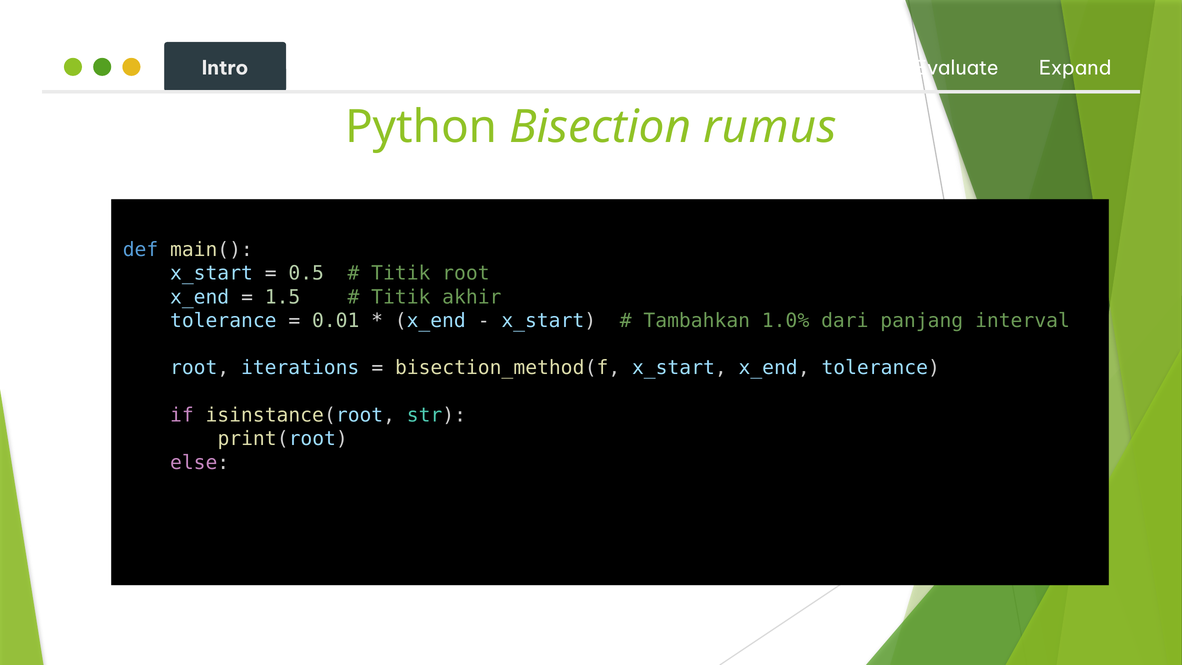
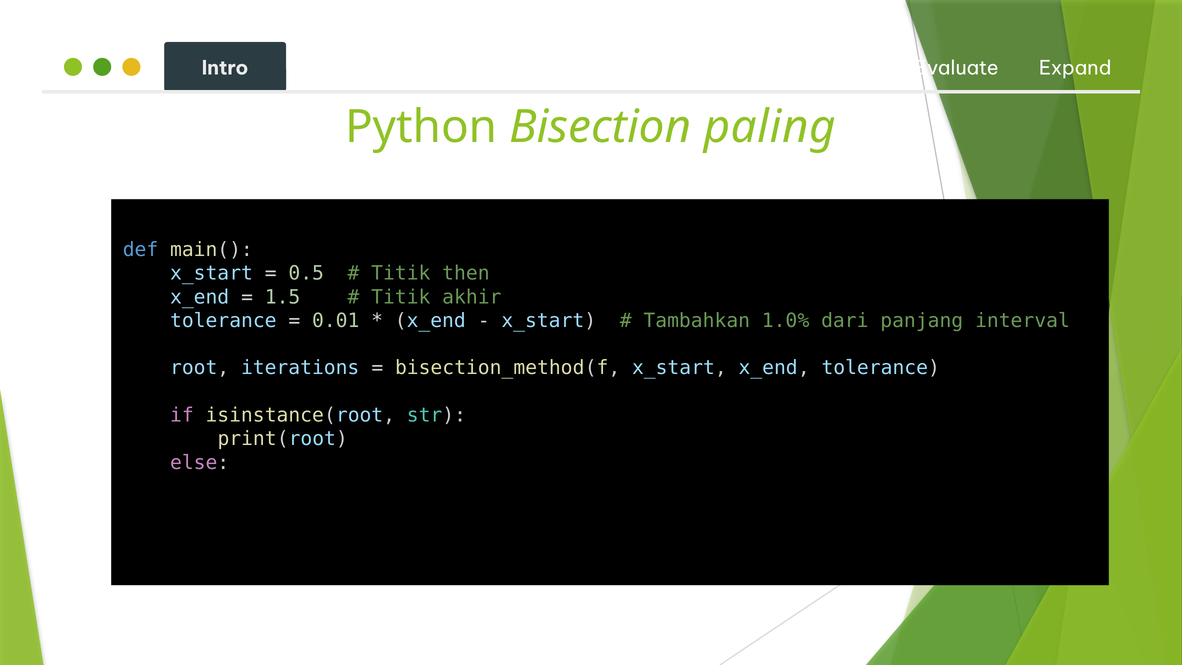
rumus: rumus -> paling (770, 127)
Titik root: root -> then (466, 273)
